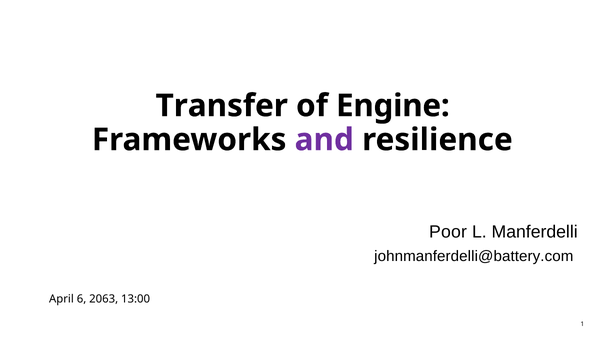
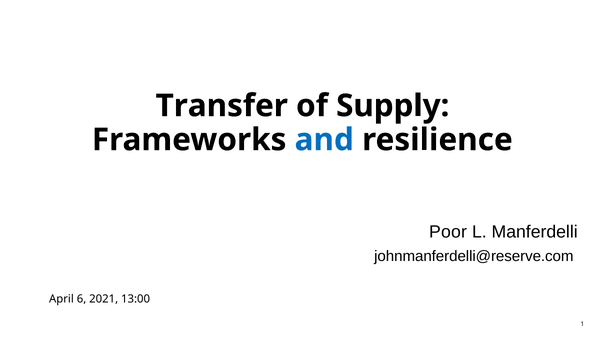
Engine: Engine -> Supply (393, 106)
and colour: purple -> blue (324, 140)
johnmanferdelli@battery.com: johnmanferdelli@battery.com -> johnmanferdelli@reserve.com (474, 256)
2063: 2063 -> 2021 (104, 299)
